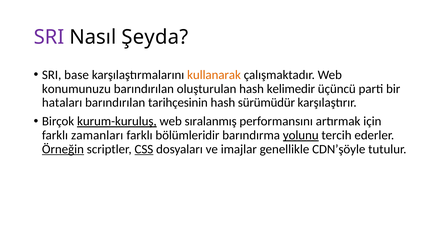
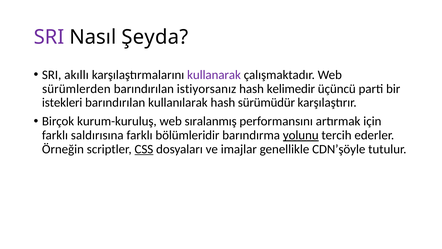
base: base -> akıllı (77, 75)
kullanarak colour: orange -> purple (214, 75)
konumunuzu: konumunuzu -> sürümlerden (76, 89)
oluşturulan: oluşturulan -> istiyorsanız (207, 89)
hataları: hataları -> istekleri (62, 103)
tarihçesinin: tarihçesinin -> kullanılarak (178, 103)
kurum-kuruluş underline: present -> none (117, 121)
zamanları: zamanları -> saldırısına (97, 135)
Örneğin underline: present -> none (63, 149)
